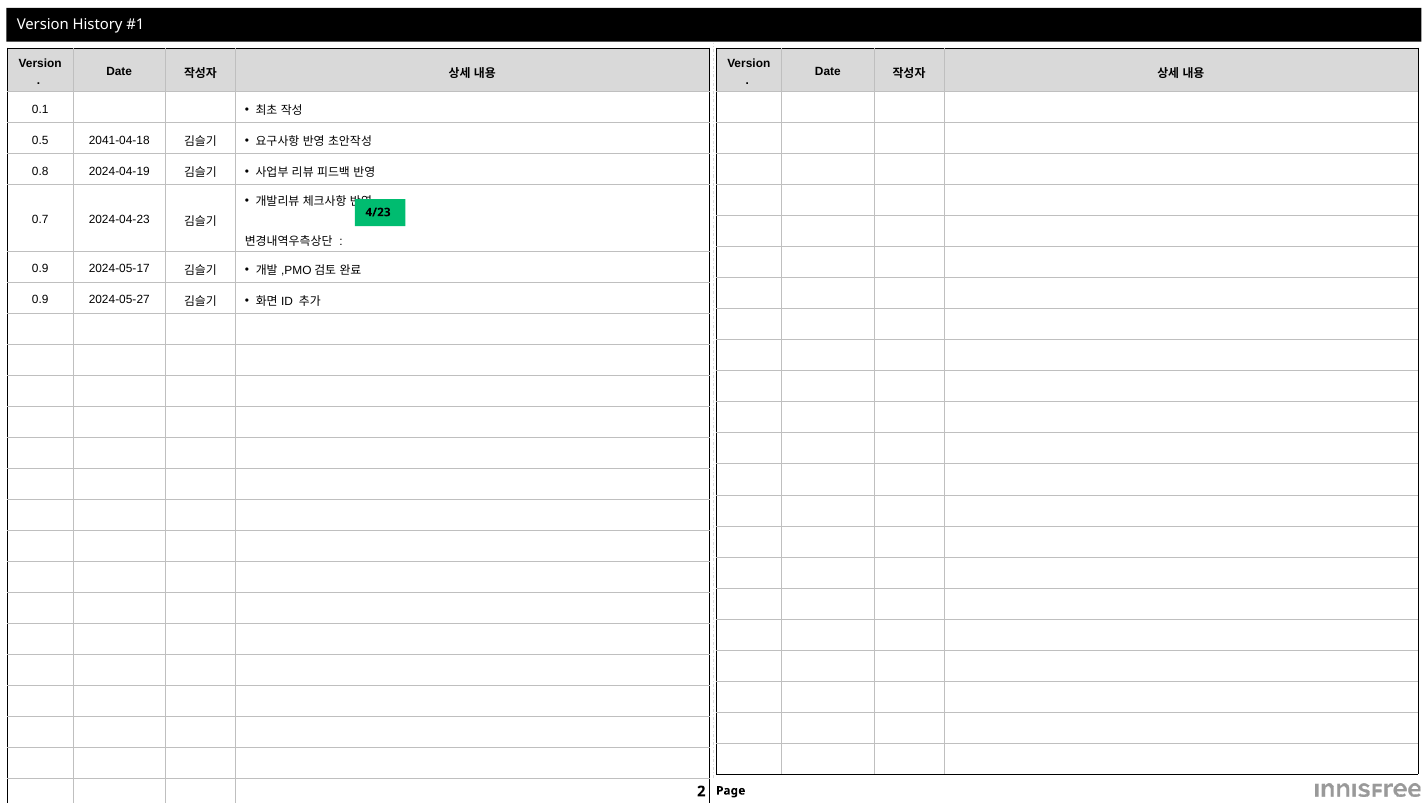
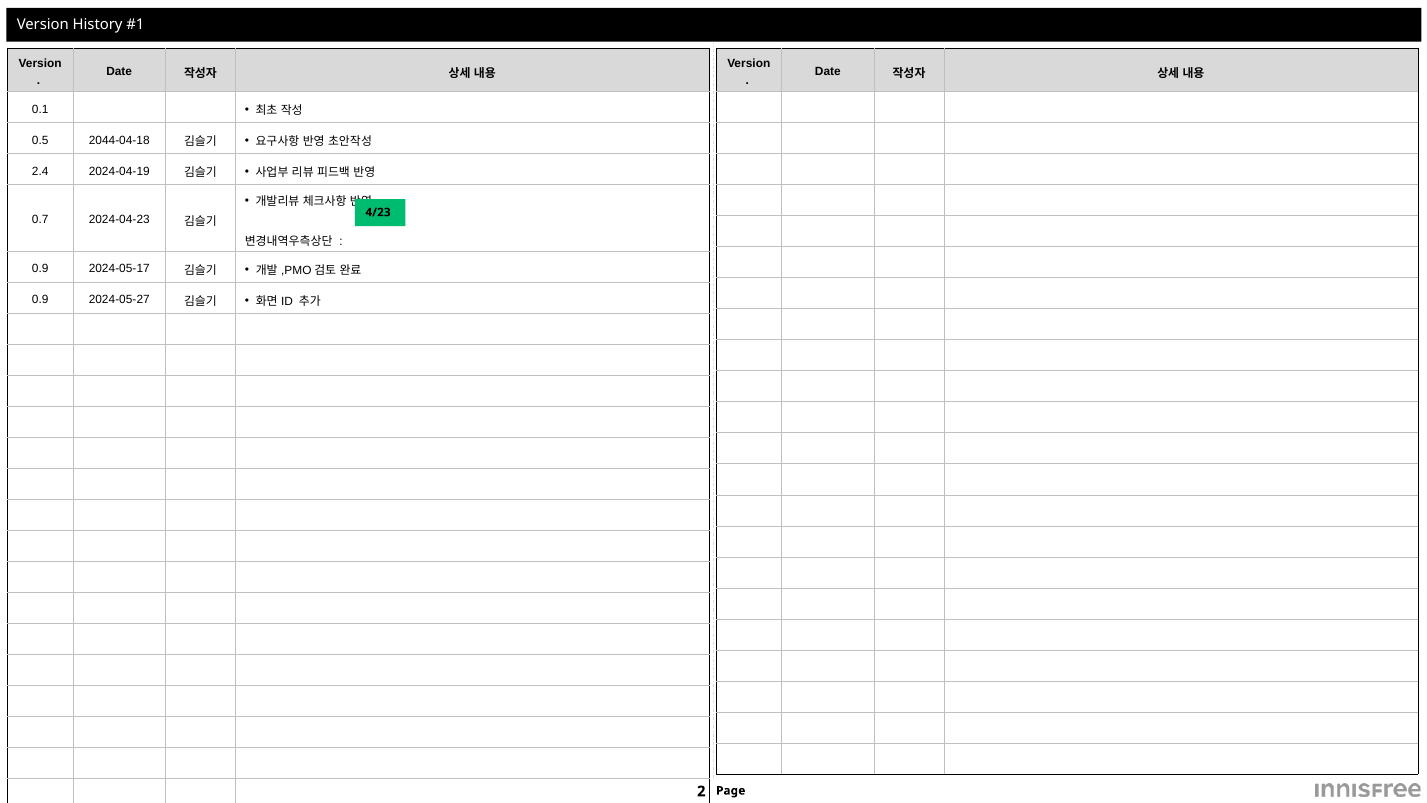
2041-04-18: 2041-04-18 -> 2044-04-18 (119, 140)
0.8: 0.8 -> 2.4 (40, 171)
